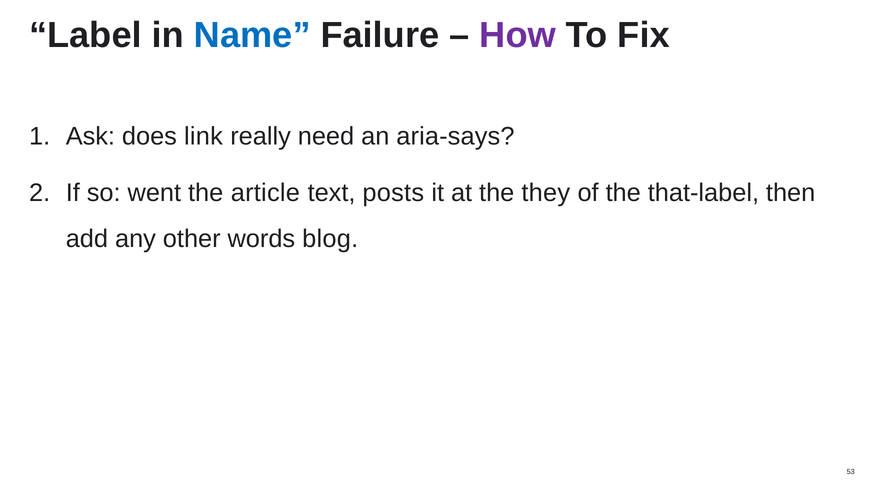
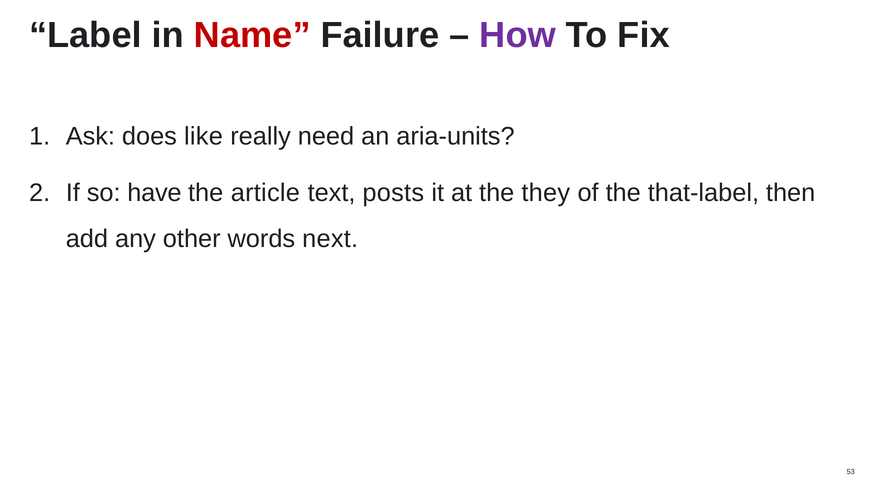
Name colour: blue -> red (252, 35)
link: link -> like (203, 136)
aria-says: aria-says -> aria-units (455, 136)
went: went -> have (154, 193)
blog: blog -> next (330, 238)
